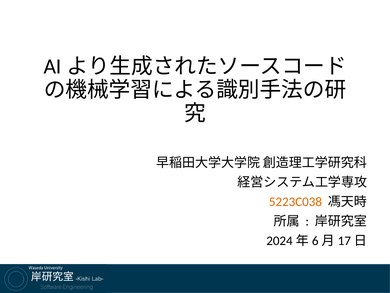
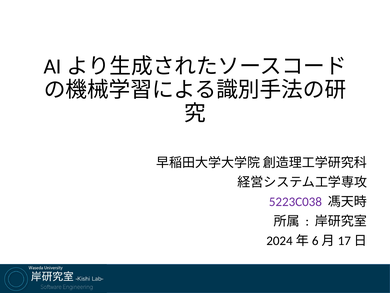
5223C038 colour: orange -> purple (295, 201)
